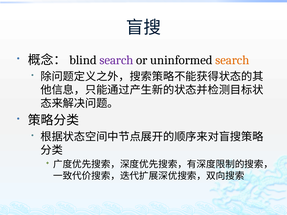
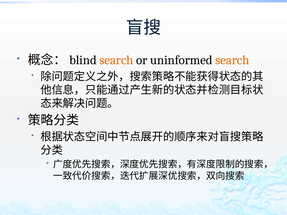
search colour: purple -> orange (116, 60)
